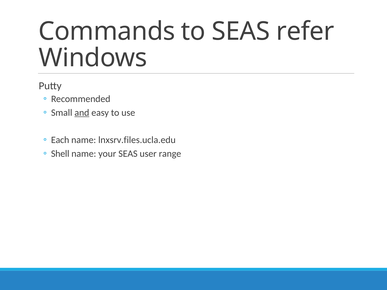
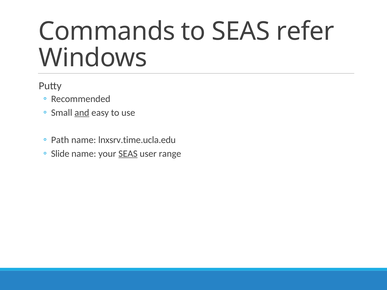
Each: Each -> Path (60, 140)
lnxsrv.files.ucla.edu: lnxsrv.files.ucla.edu -> lnxsrv.time.ucla.edu (137, 140)
Shell: Shell -> Slide (60, 154)
SEAS underline: none -> present (128, 154)
